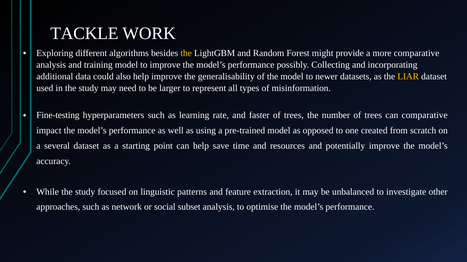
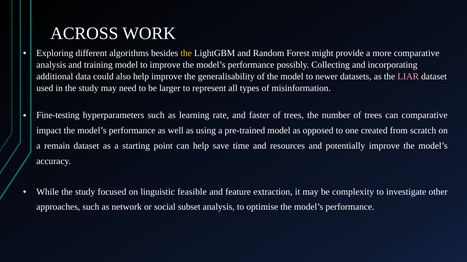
TACKLE: TACKLE -> ACROSS (84, 33)
LIAR colour: yellow -> pink (408, 77)
several: several -> remain (57, 146)
patterns: patterns -> feasible (192, 192)
unbalanced: unbalanced -> complexity (353, 192)
